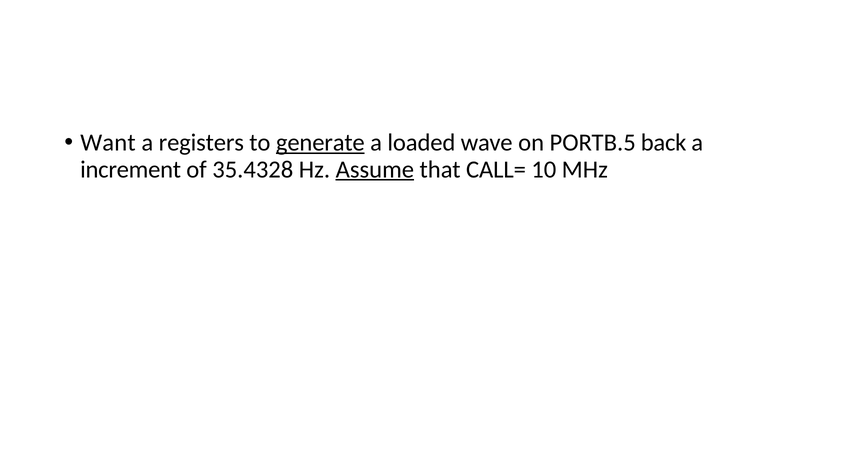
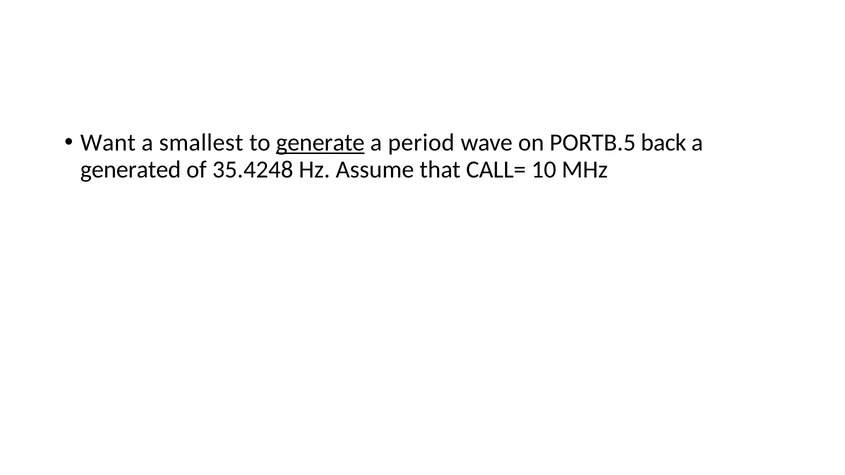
registers: registers -> smallest (201, 143)
loaded: loaded -> period (421, 143)
increment: increment -> generated (131, 169)
35.4328: 35.4328 -> 35.4248 (253, 169)
Assume underline: present -> none (375, 169)
